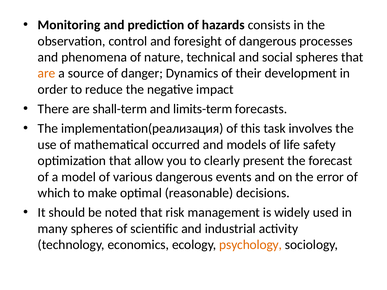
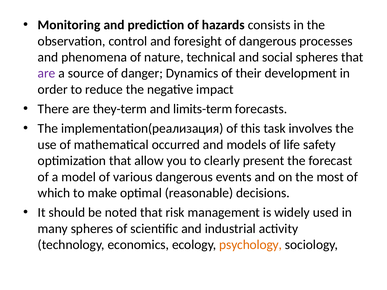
are colour: orange -> purple (47, 73)
shall-term: shall-term -> they-term (120, 109)
error: error -> most (330, 177)
